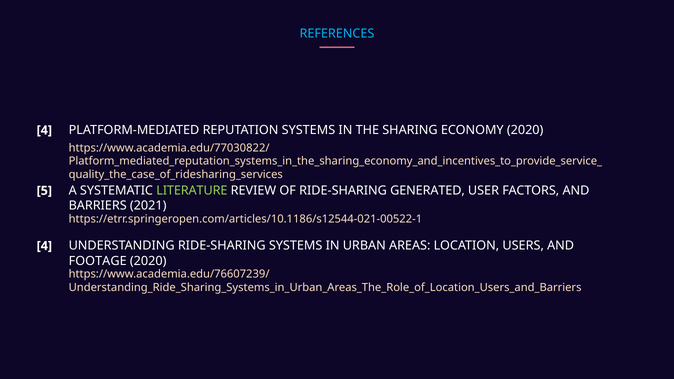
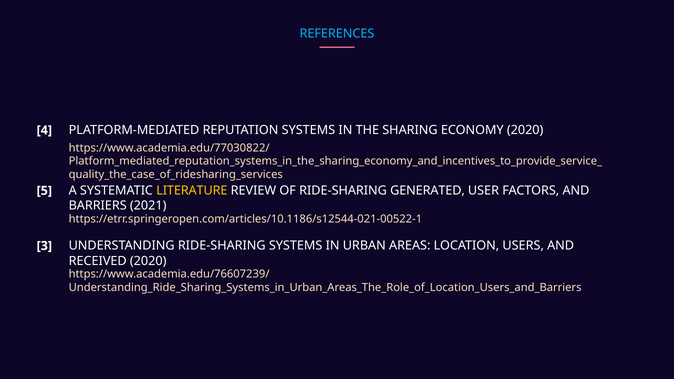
LITERATURE colour: light green -> yellow (192, 191)
4: 4 -> 3 (44, 246)
FOOTAGE: FOOTAGE -> RECEIVED (98, 261)
